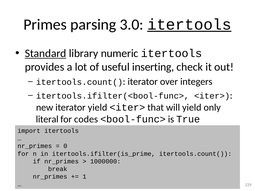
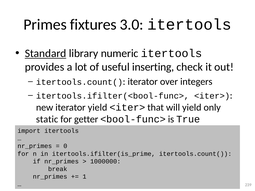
parsing: parsing -> fixtures (93, 25)
itertools underline: present -> none (189, 25)
literal: literal -> static (47, 119)
codes: codes -> getter (86, 119)
